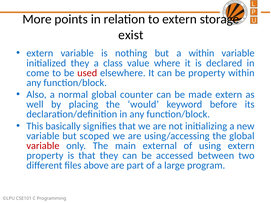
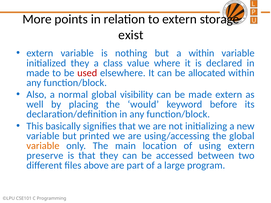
come: come -> made (38, 73)
be property: property -> allocated (207, 73)
counter: counter -> visibility (137, 95)
scoped: scoped -> printed (95, 136)
variable colour: red -> orange (43, 146)
external: external -> location (160, 146)
property: property -> preserve (45, 156)
